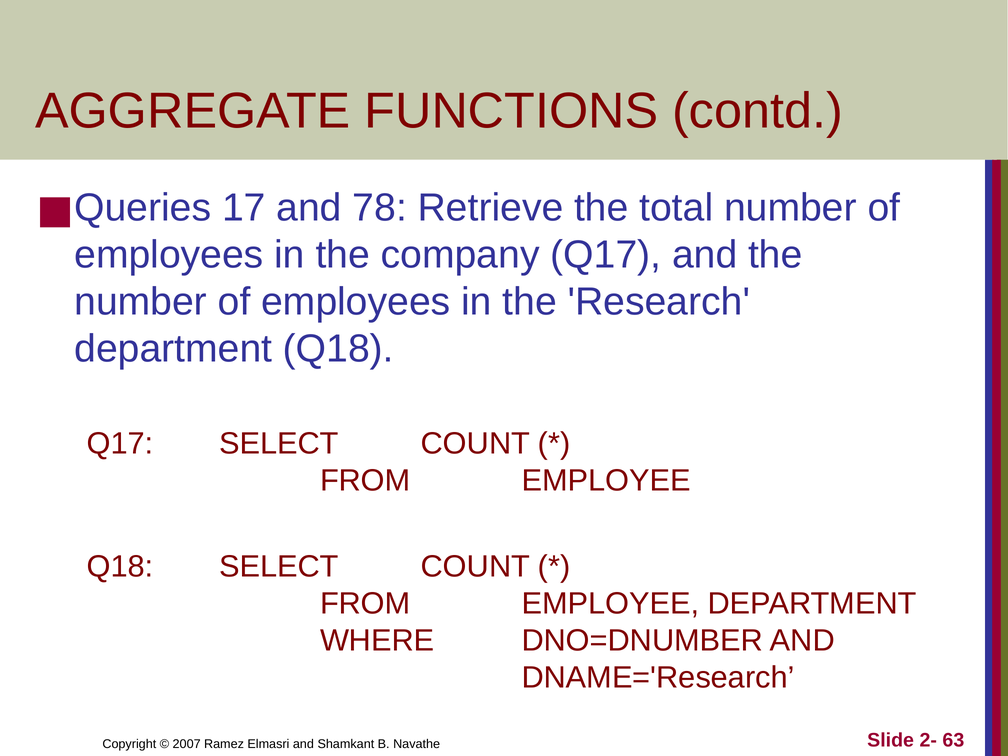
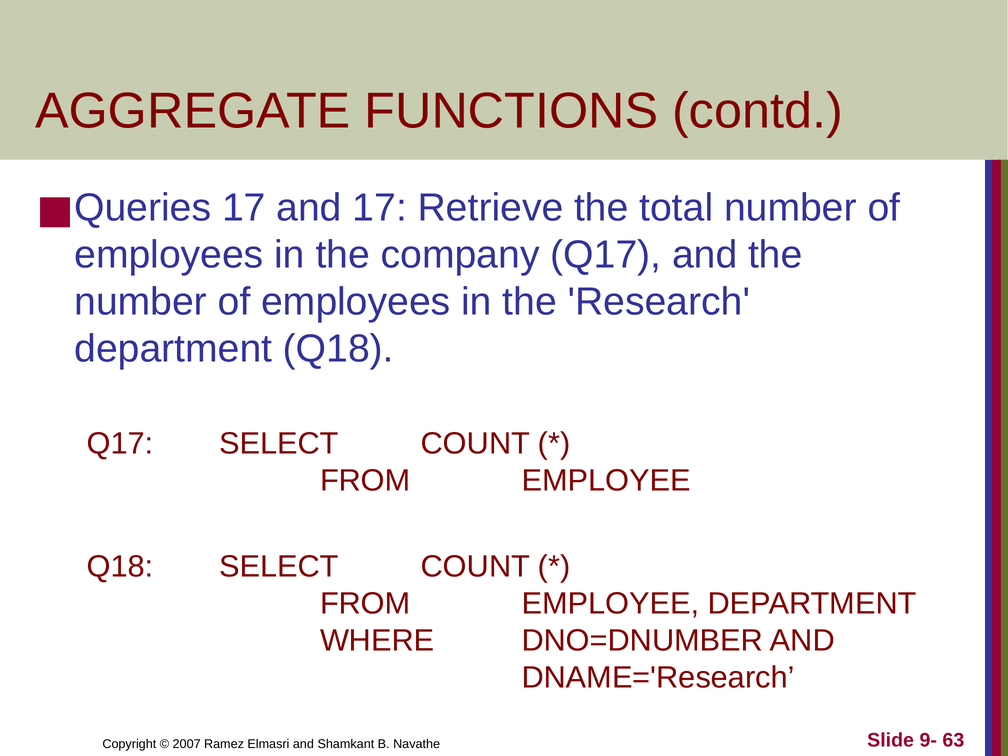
and 78: 78 -> 17 (380, 208)
2-: 2- -> 9- (928, 741)
